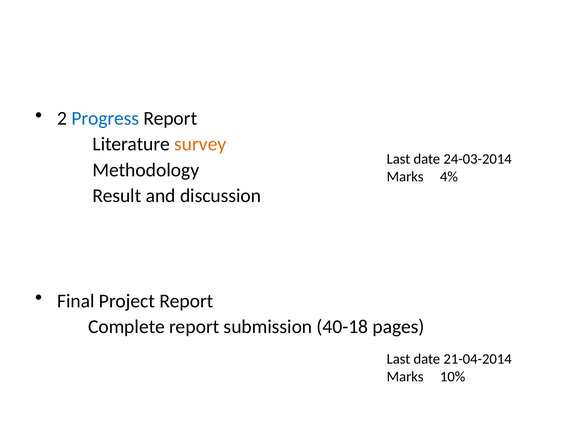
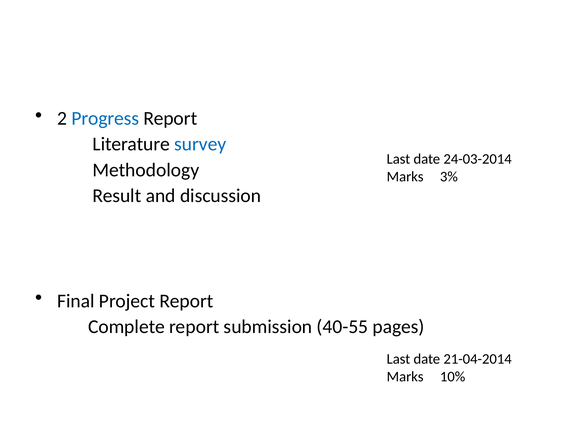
survey colour: orange -> blue (200, 144)
4%: 4% -> 3% (449, 177)
40-18: 40-18 -> 40-55 (342, 327)
